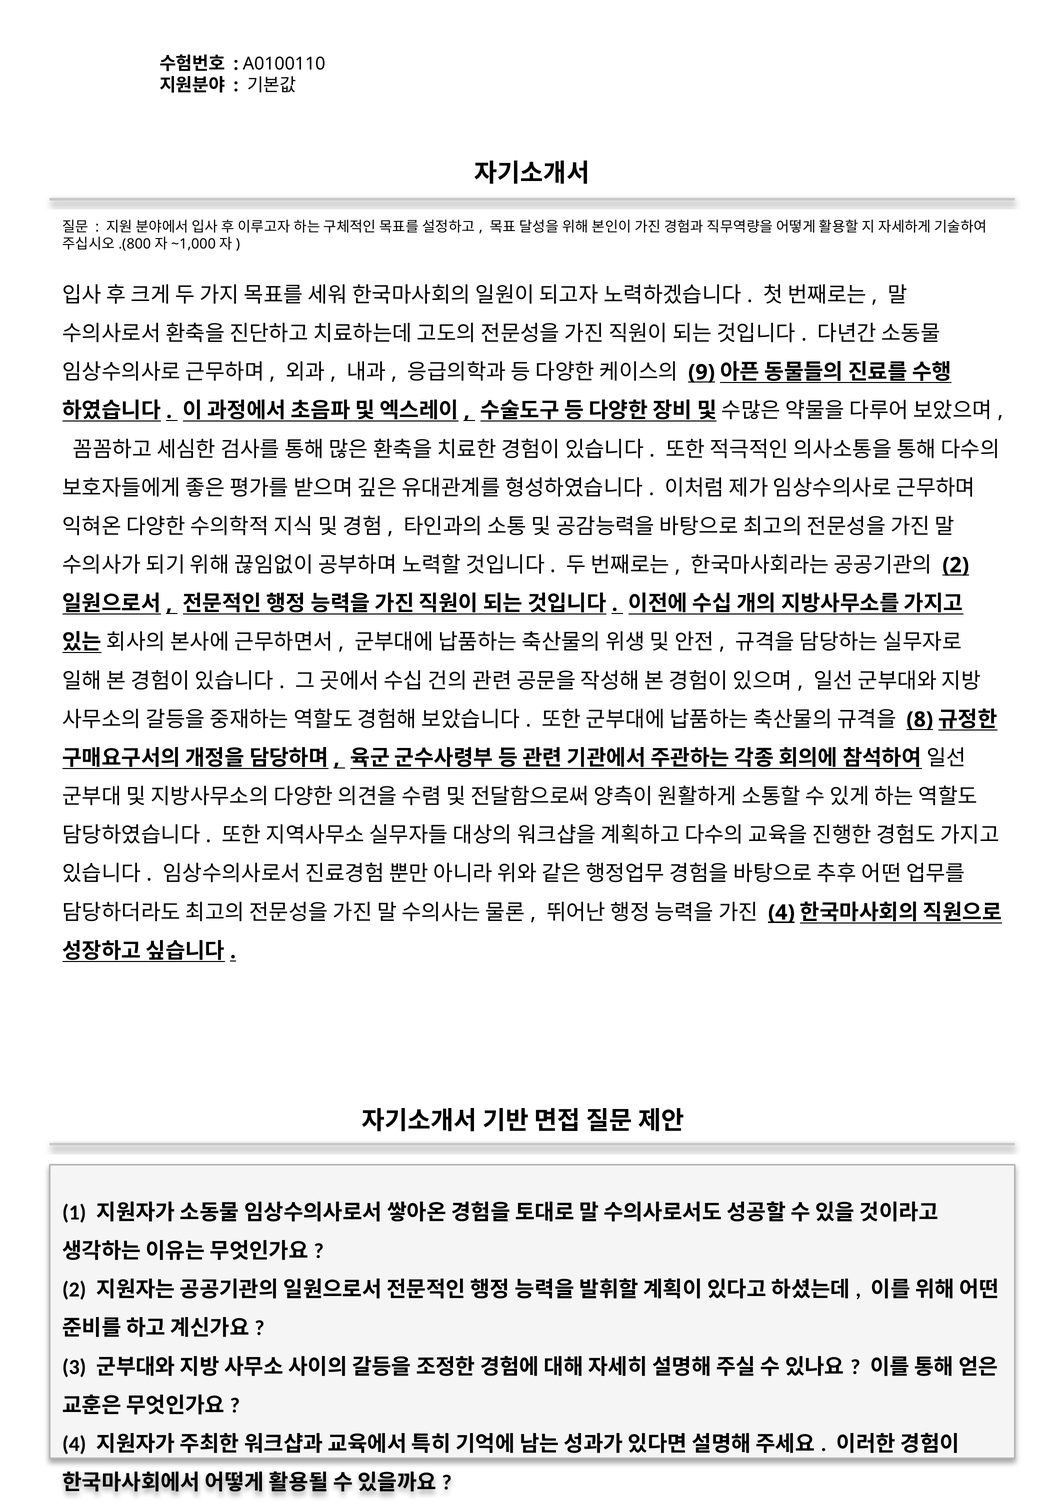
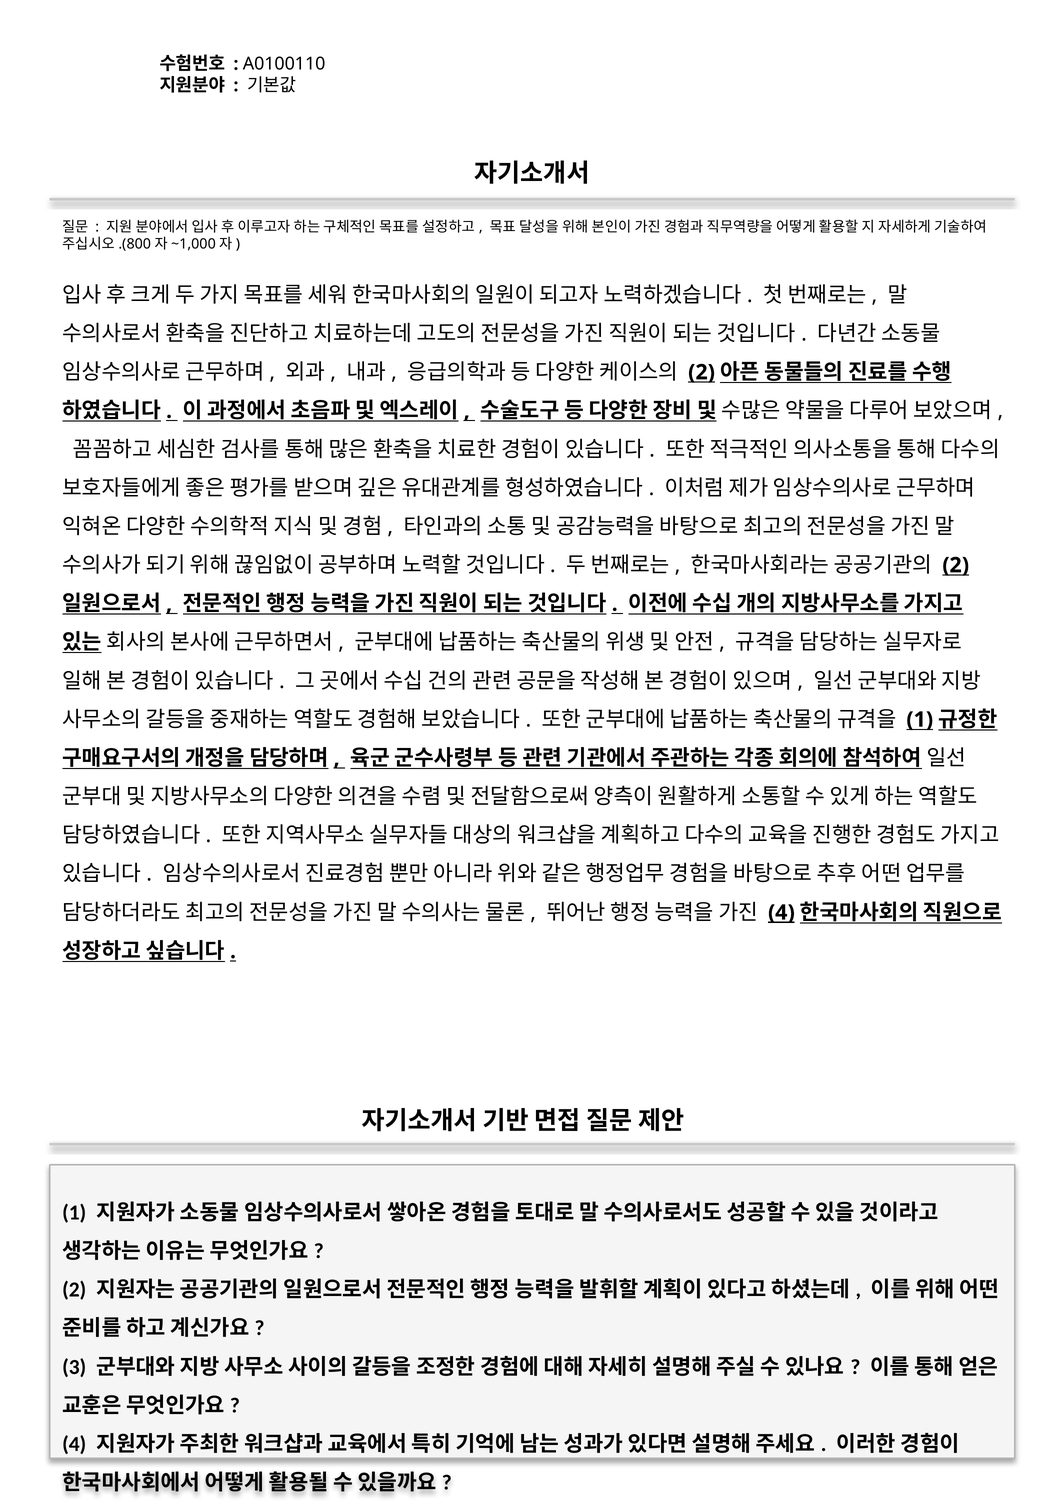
9: 9 -> 2 (702, 372)
8: 8 -> 1 (920, 720)
